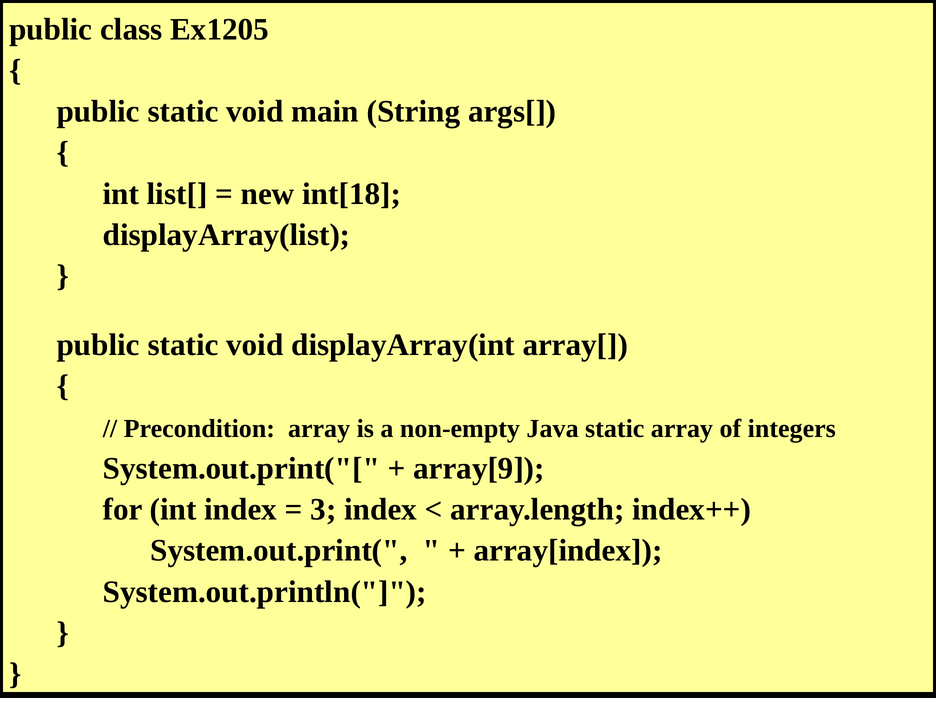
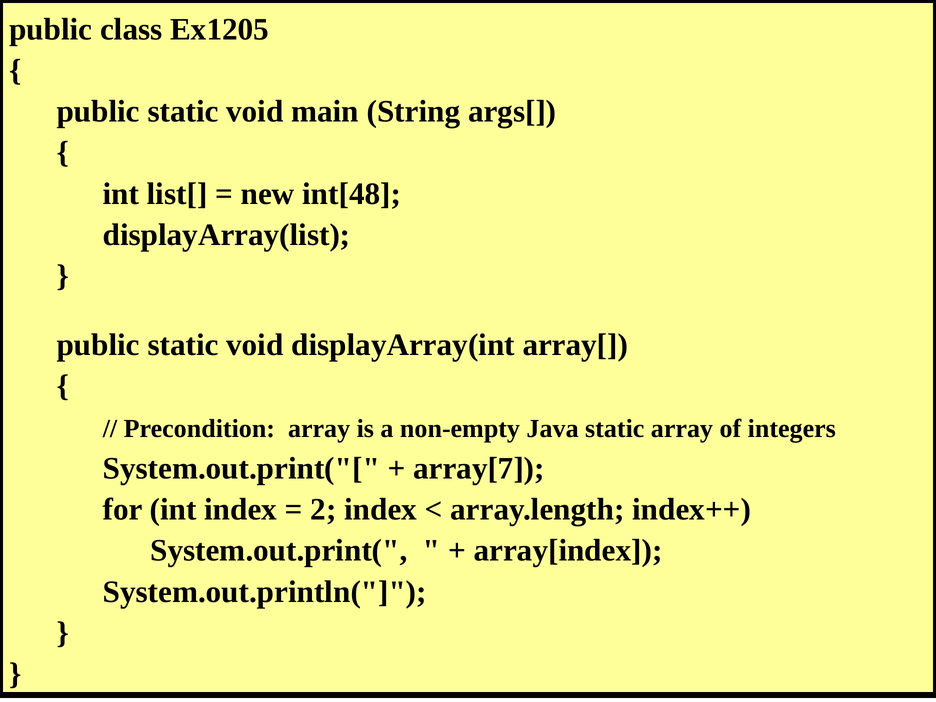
int[18: int[18 -> int[48 (352, 194)
array[9: array[9 -> array[7 (479, 468)
3: 3 -> 2 (323, 509)
